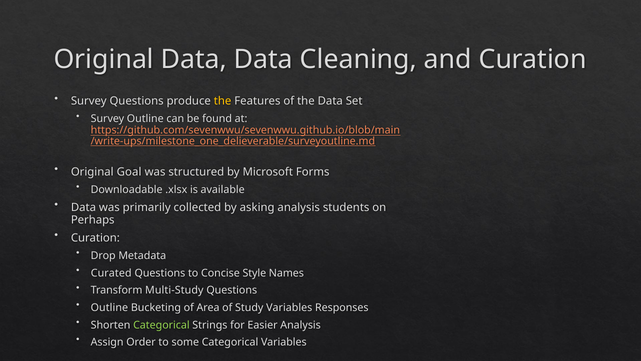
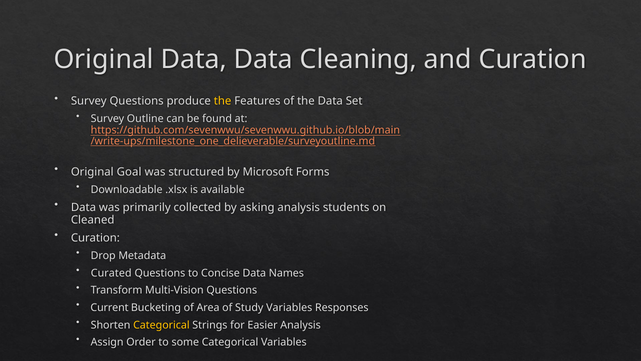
Perhaps: Perhaps -> Cleaned (93, 220)
Concise Style: Style -> Data (254, 273)
Multi-Study: Multi-Study -> Multi-Vision (174, 290)
Outline: Outline -> Current (109, 307)
Categorical colour: light green -> yellow (161, 325)
